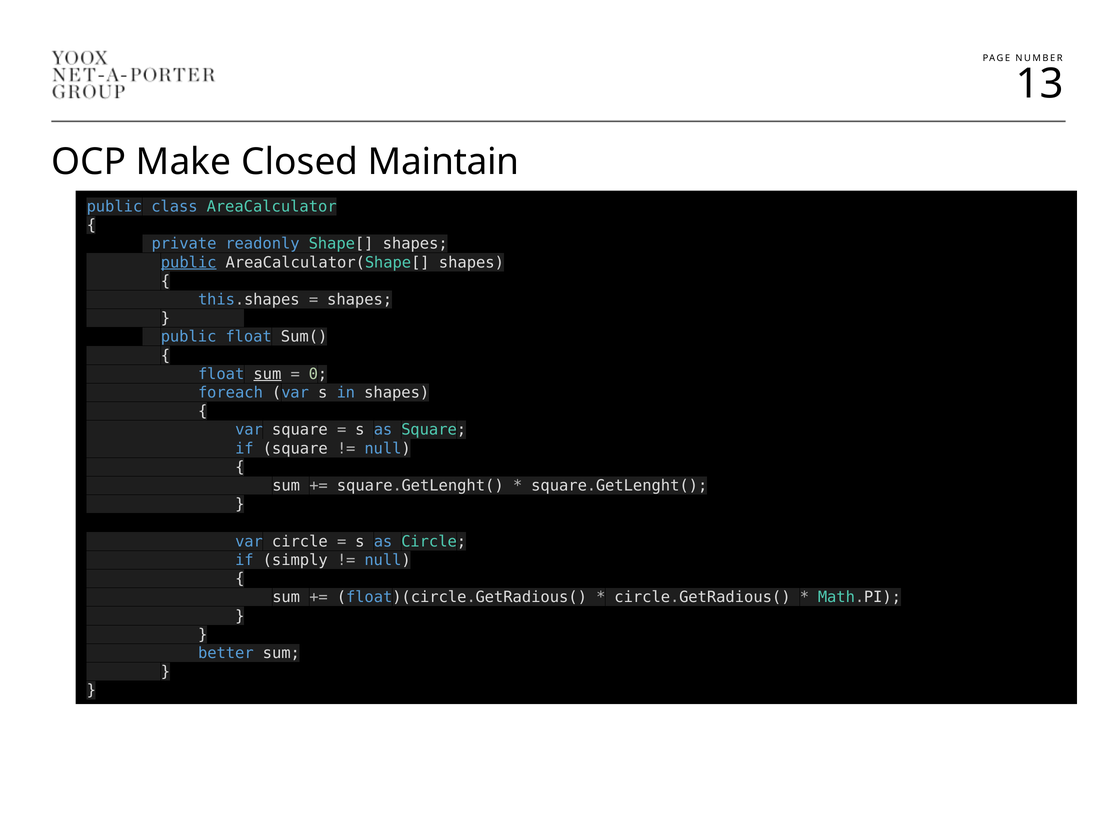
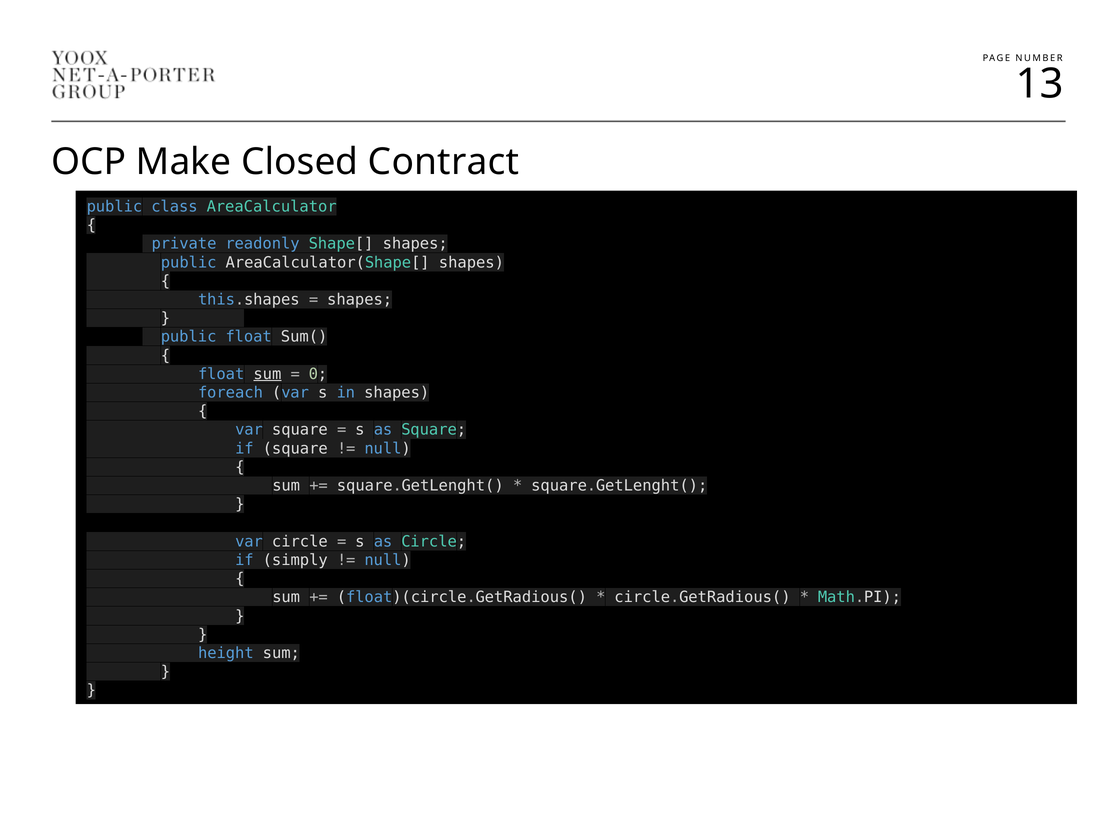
Maintain: Maintain -> Contract (443, 162)
public underline: present -> none (189, 262)
better: better -> height (226, 653)
